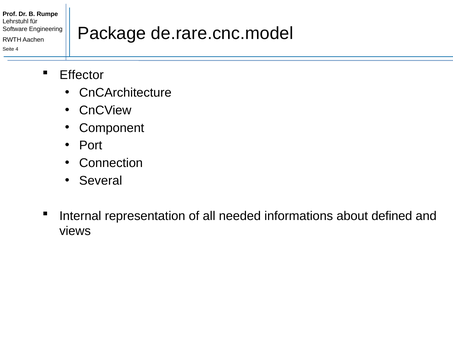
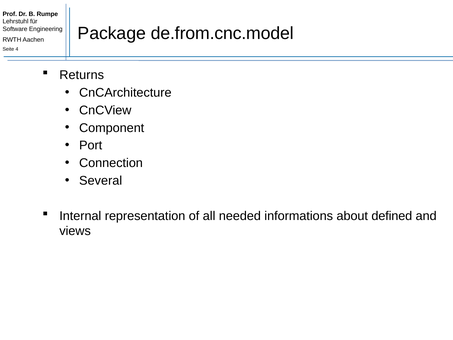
de.rare.cnc.model: de.rare.cnc.model -> de.from.cnc.model (222, 33)
Effector: Effector -> Returns (82, 75)
